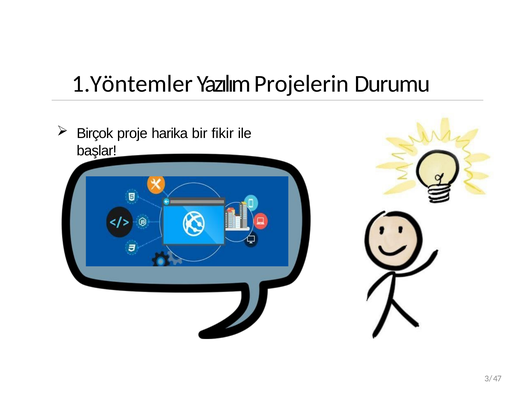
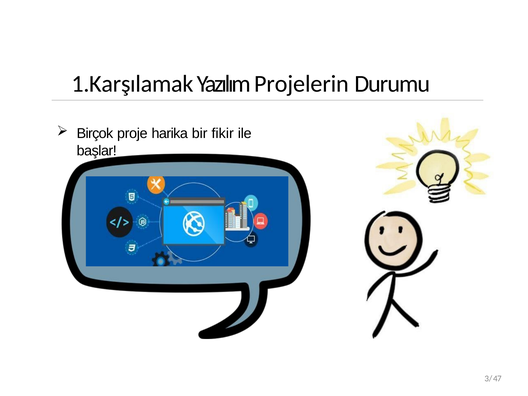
1.Yöntemler: 1.Yöntemler -> 1.Karşılamak (133, 84)
